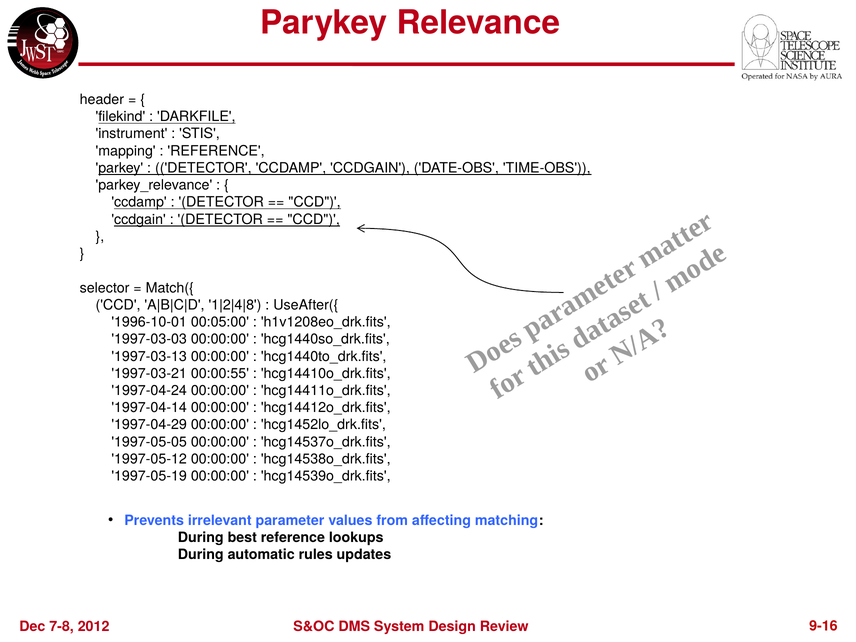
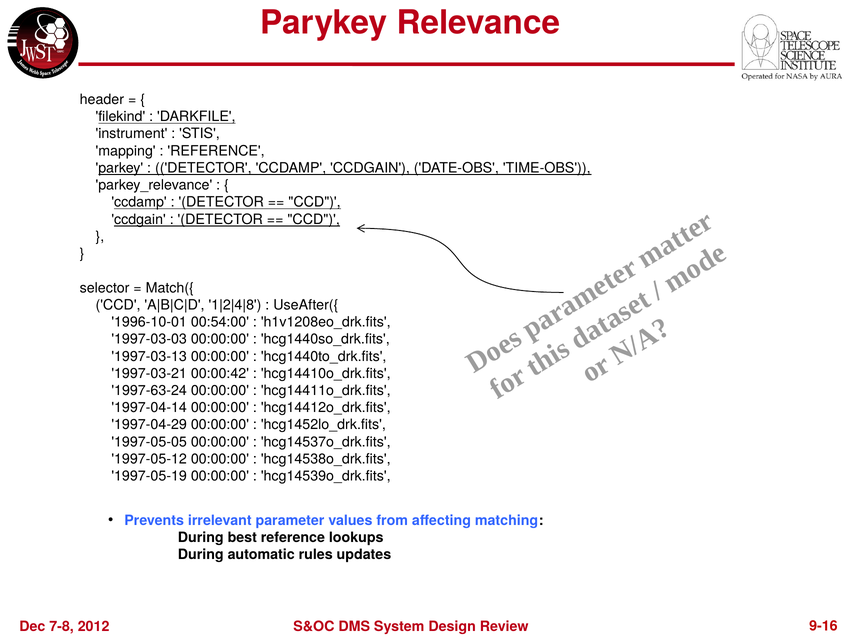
00:05:00: 00:05:00 -> 00:54:00 (220, 322)
00:00:55: 00:00:55 -> 00:00:42 (220, 373)
1997-04-24: 1997-04-24 -> 1997-63-24 (149, 391)
